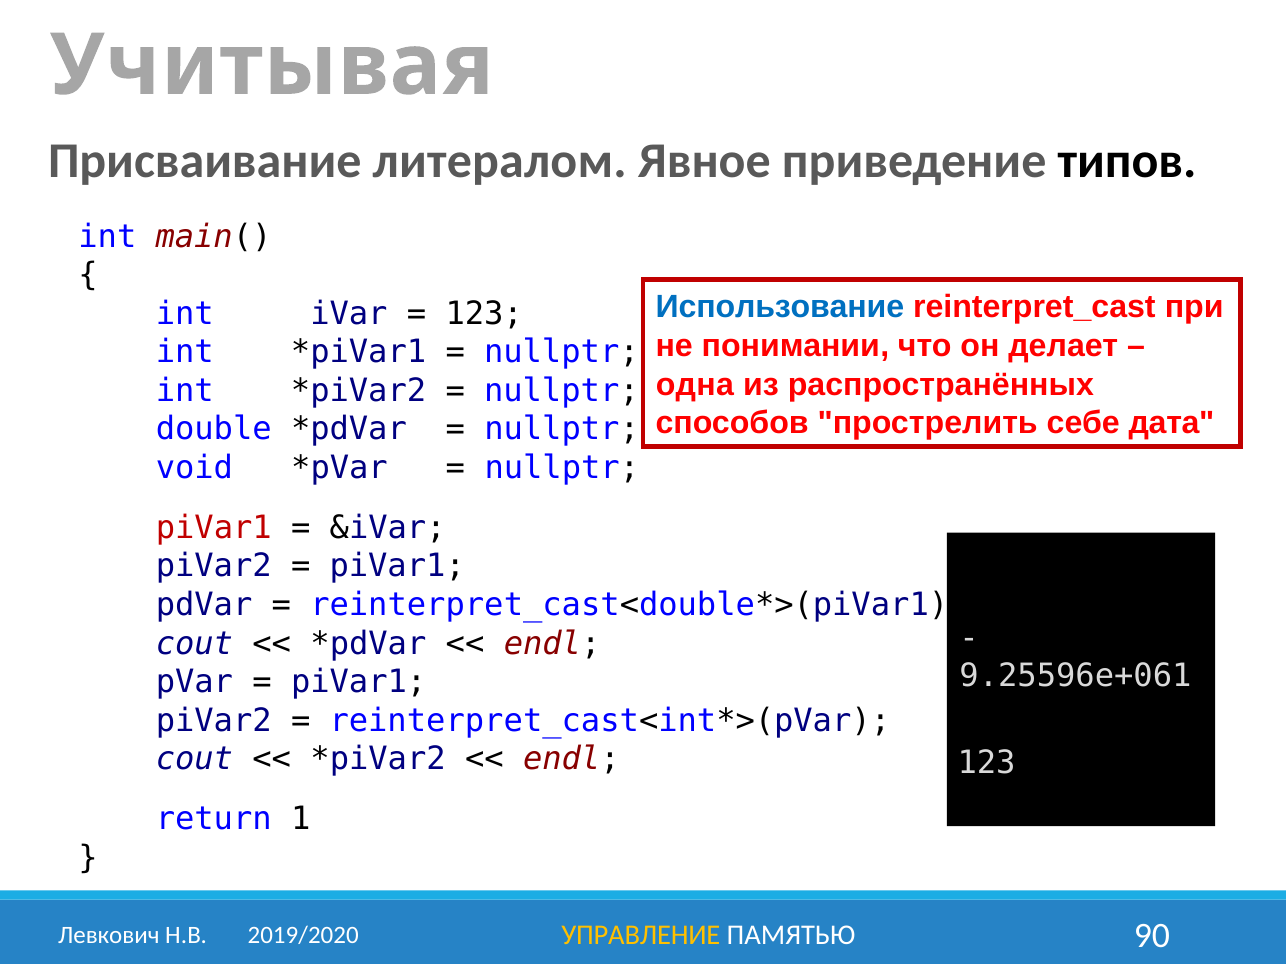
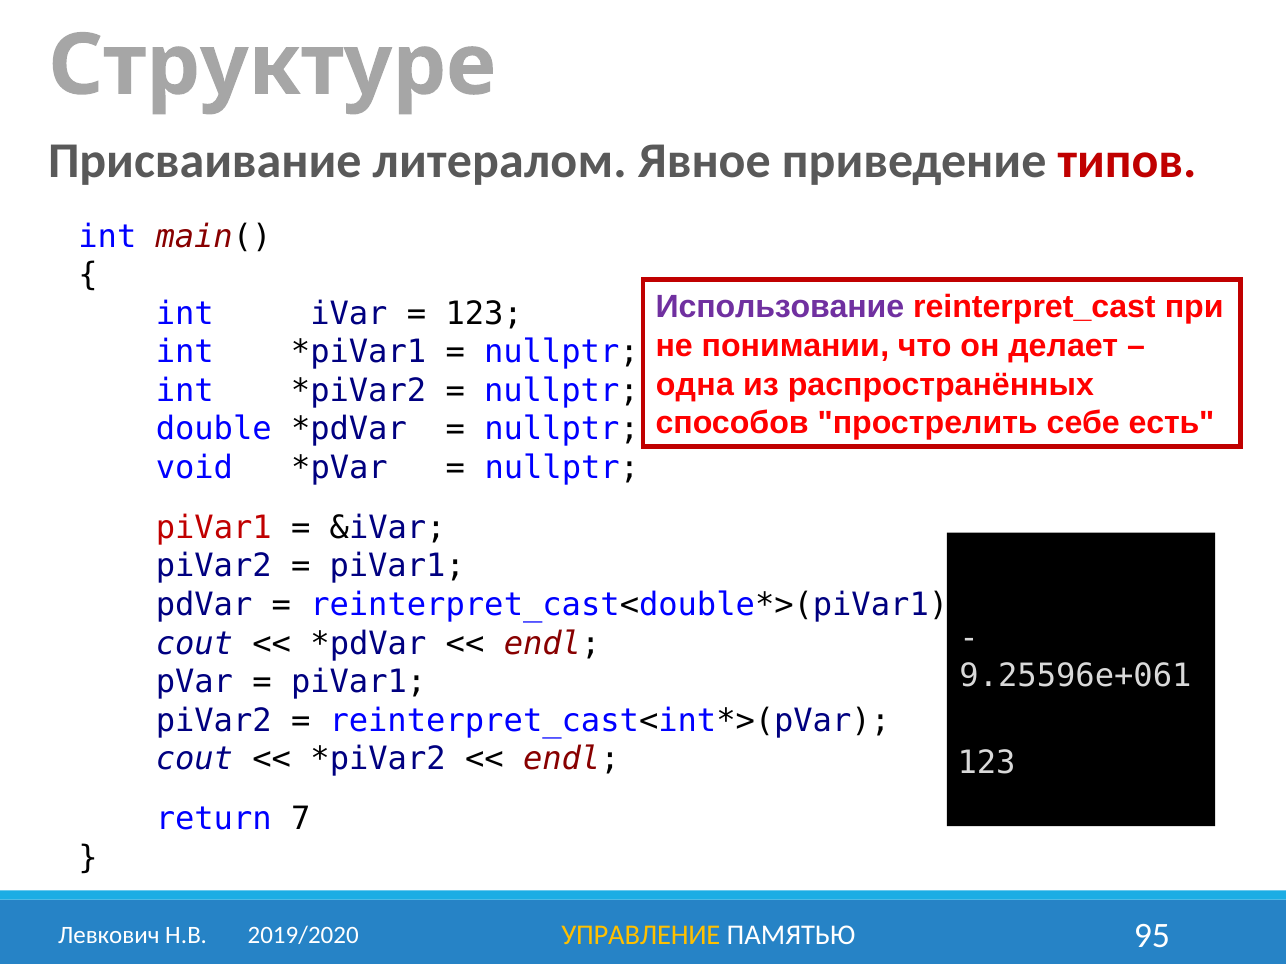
Учитывая: Учитывая -> Структуре (272, 66)
типов colour: black -> red (1127, 161)
Использование colour: blue -> purple (780, 308)
дата: дата -> есть (1172, 423)
1: 1 -> 7 (301, 820)
90: 90 -> 95 (1152, 936)
